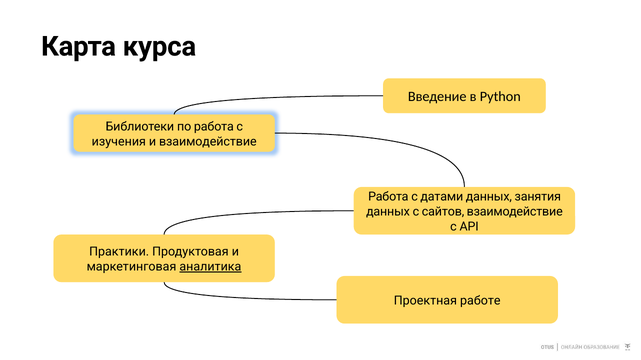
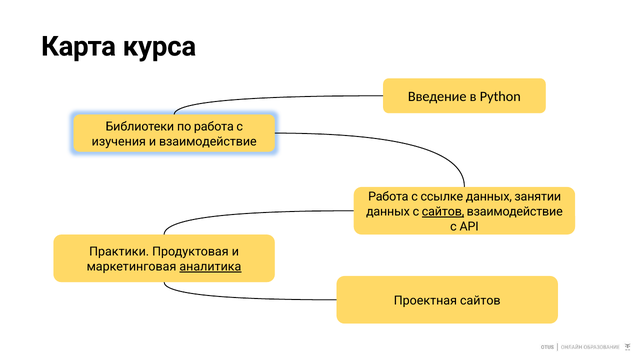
датами: датами -> ссылке (442, 197)
занятия: занятия -> занятии (538, 197)
сайтов underline: none -> present (443, 212)
Проектная работе: работе -> сайтов (480, 301)
